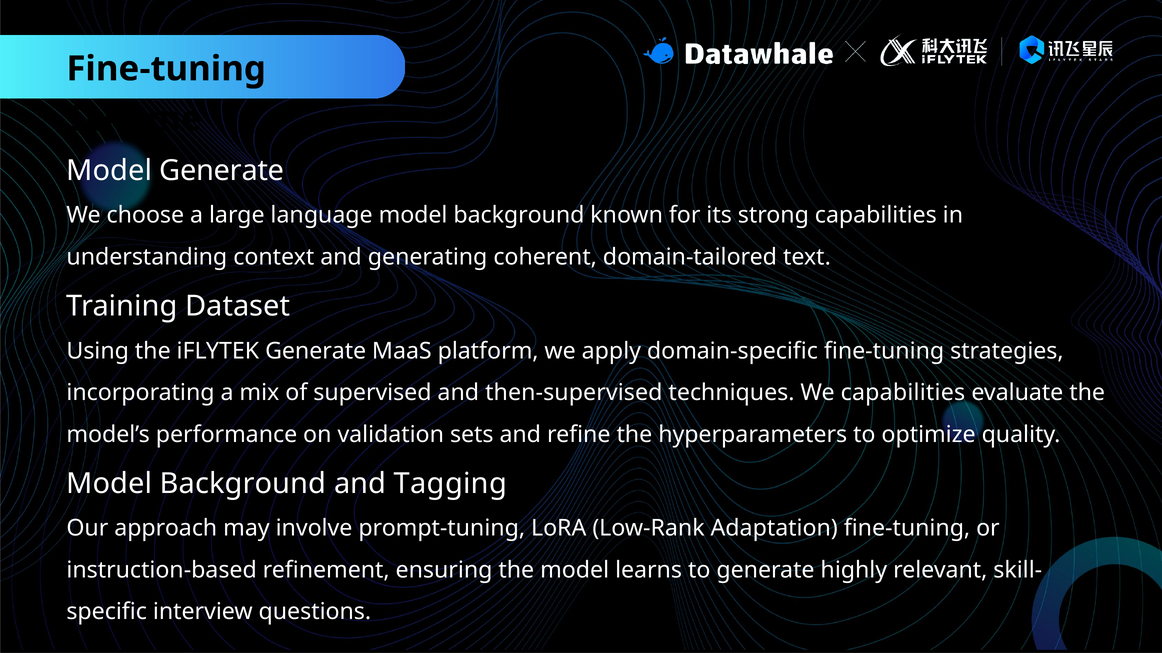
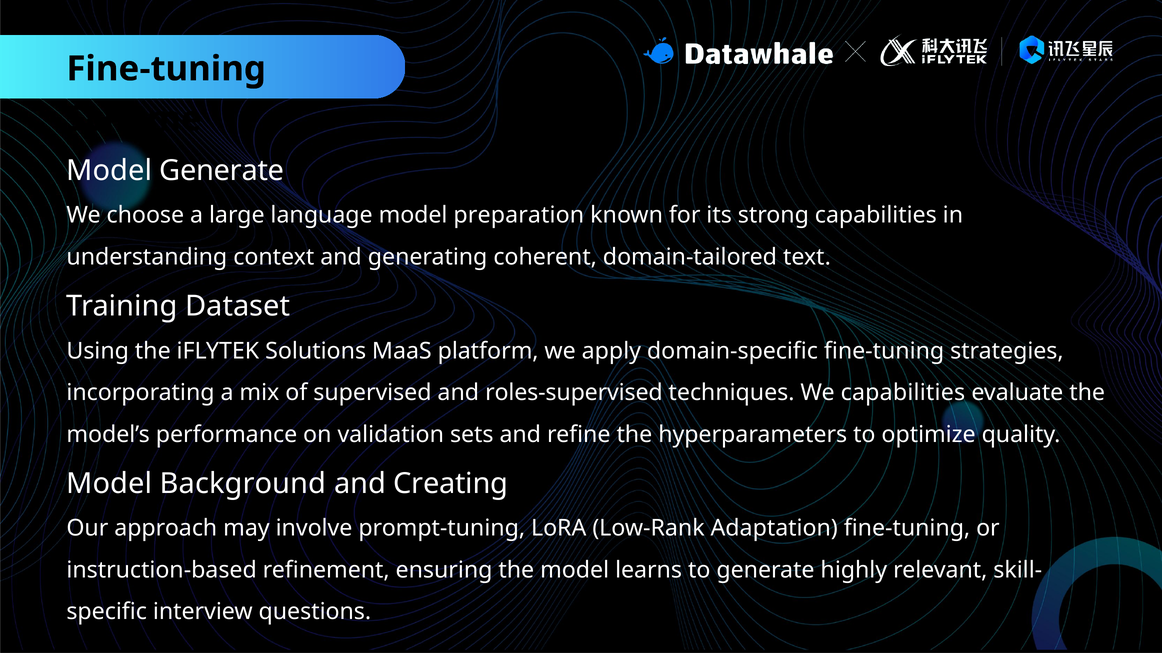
language model background: background -> preparation (519, 216)
iFLYTEK Generate: Generate -> Solutions (316, 351)
then-supervised: then-supervised -> roles-supervised (574, 393)
Tagging: Tagging -> Creating (451, 484)
